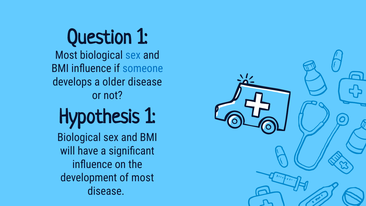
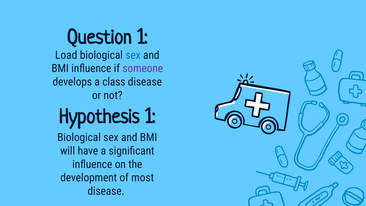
Most: Most -> Load (66, 55)
someone colour: blue -> purple (143, 69)
older: older -> class (114, 82)
